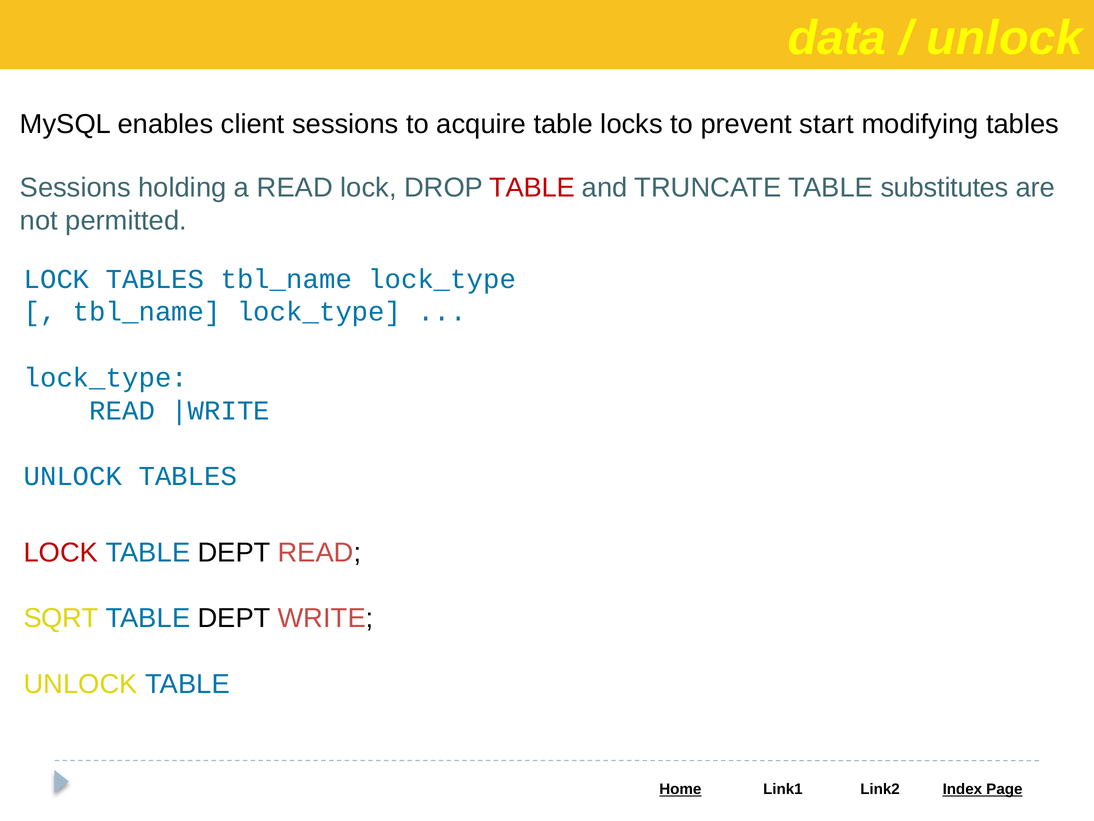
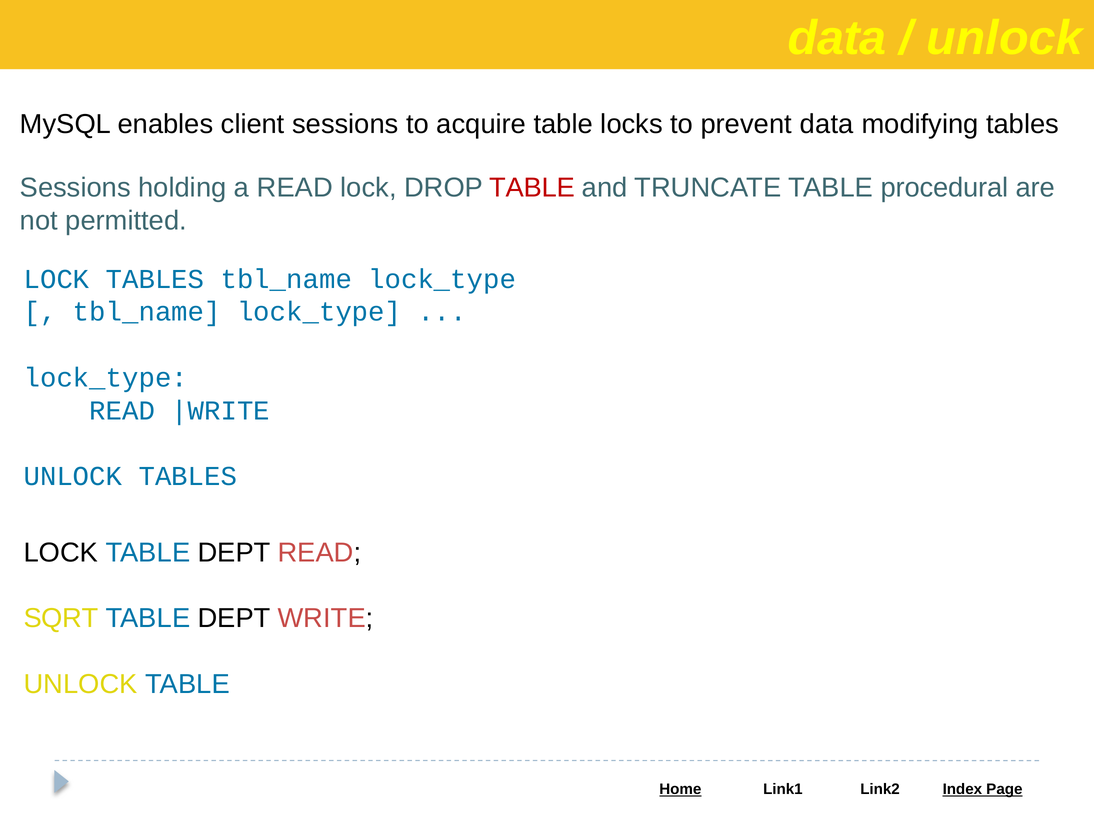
prevent start: start -> data (827, 124)
substitutes: substitutes -> procedural (944, 188)
LOCK colour: red -> black (61, 552)
